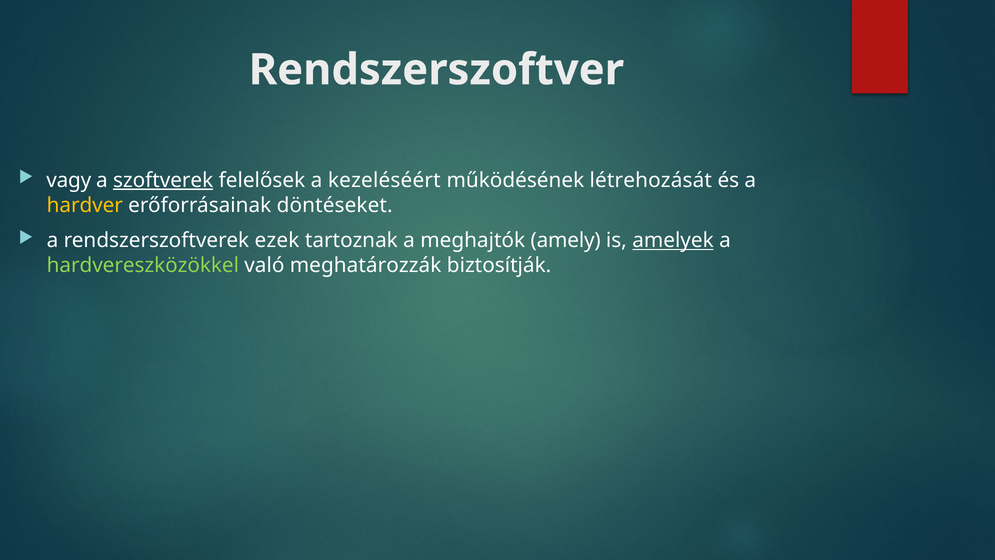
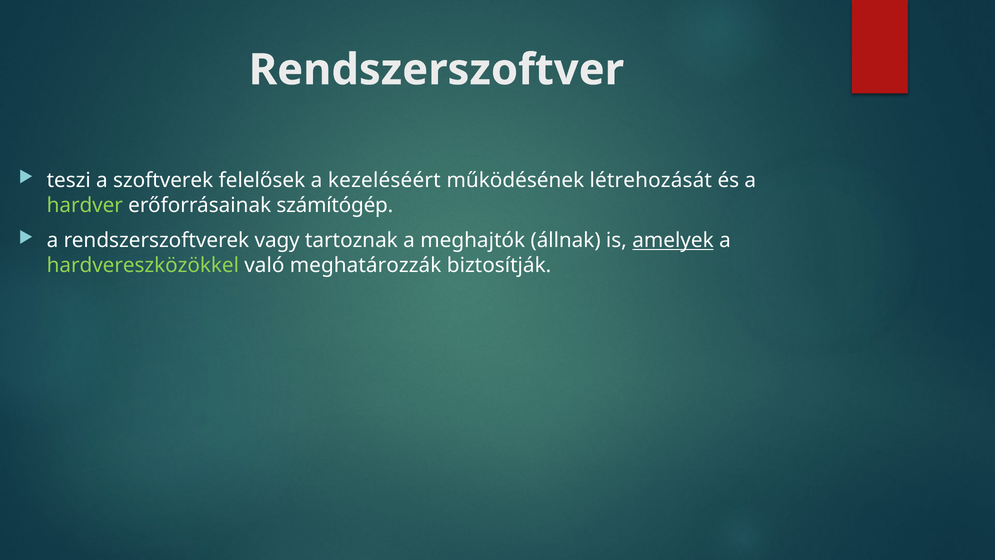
vagy: vagy -> teszi (69, 180)
szoftverek underline: present -> none (163, 180)
hardver colour: yellow -> light green (85, 205)
döntéseket: döntéseket -> számítógép (335, 205)
ezek: ezek -> vagy (277, 240)
amely: amely -> állnak (566, 240)
